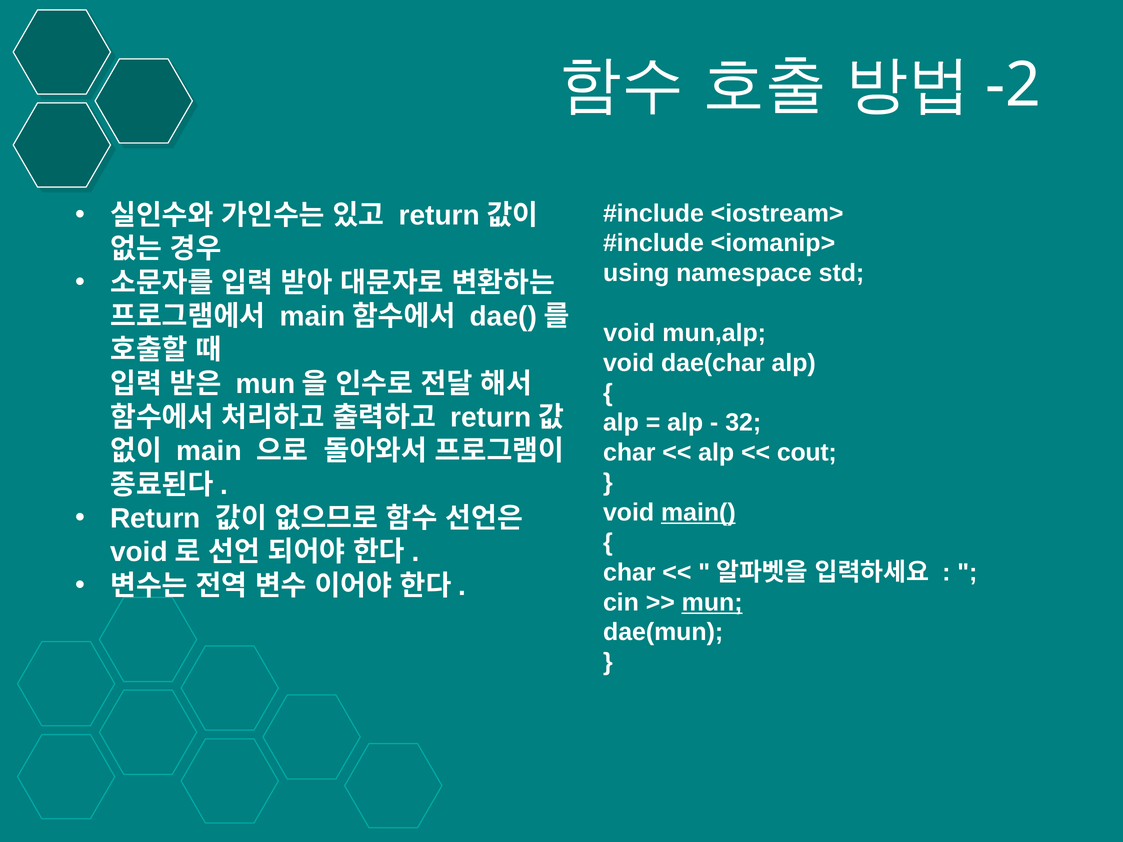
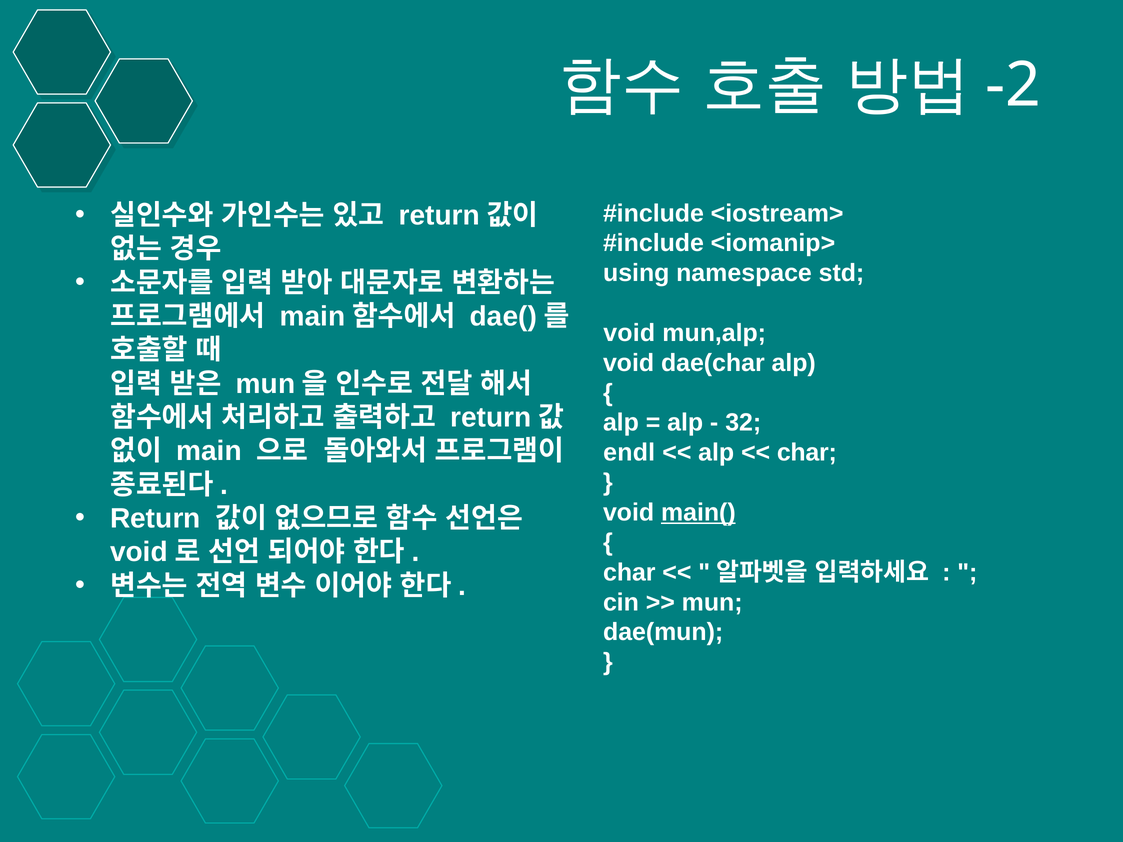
char: char -> endl (629, 453)
cout: cout -> char (807, 453)
mun underline: present -> none (712, 602)
